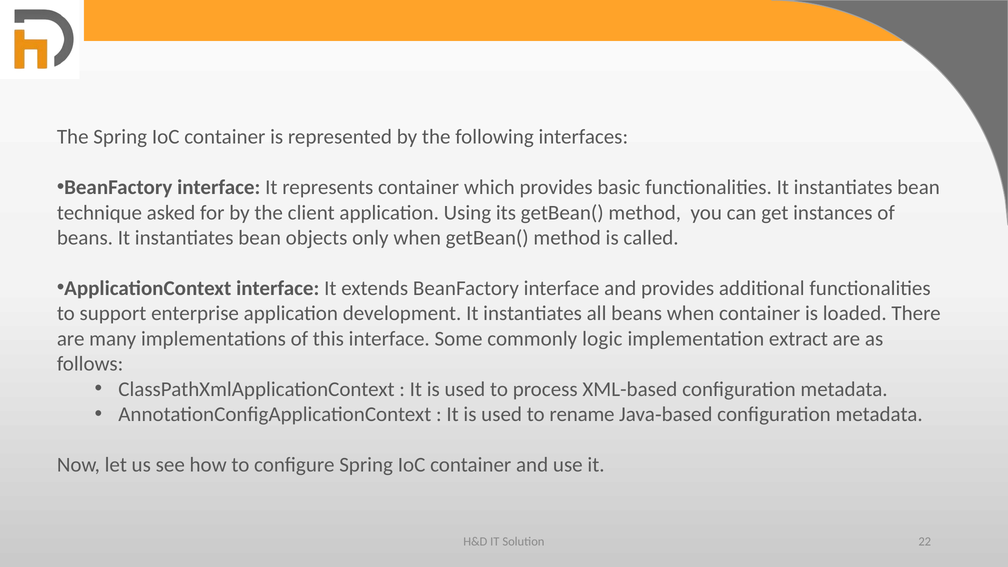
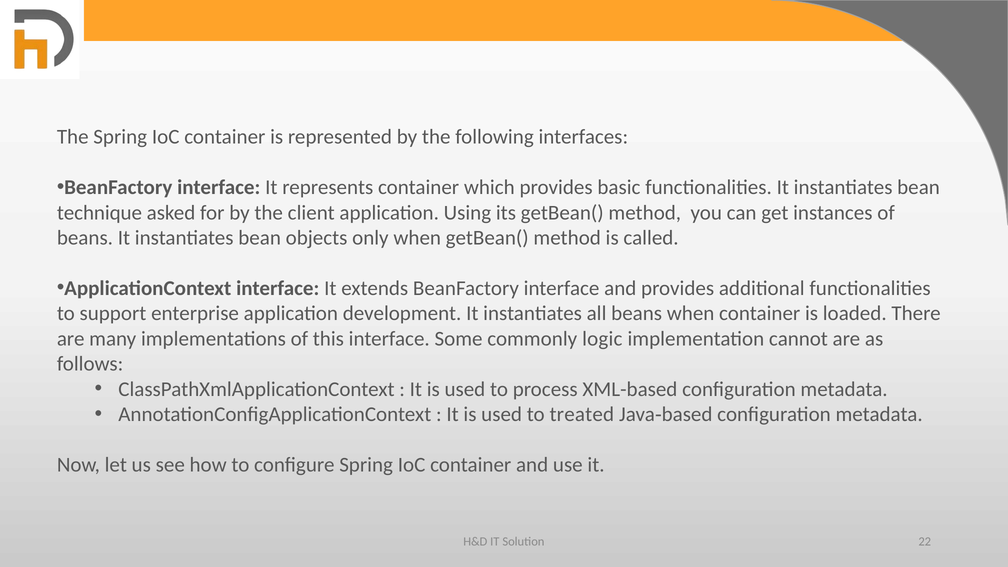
extract: extract -> cannot (798, 339)
rename: rename -> treated (582, 414)
